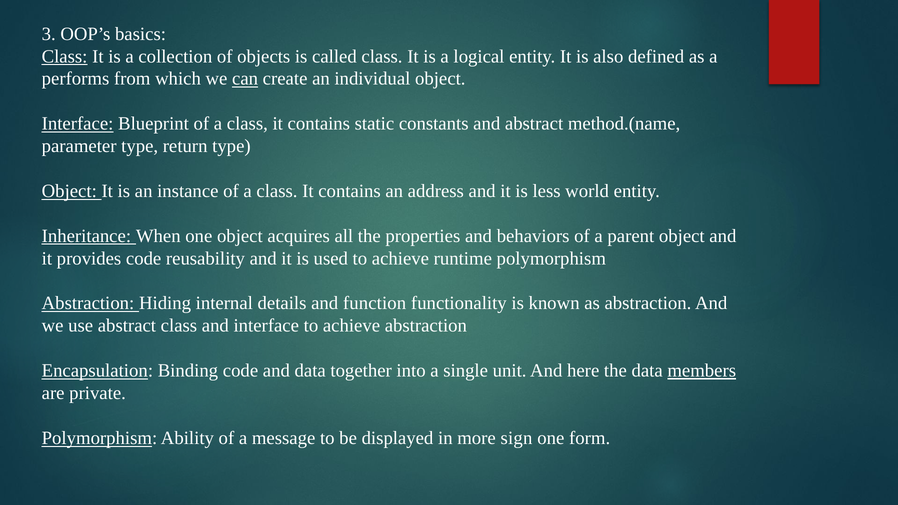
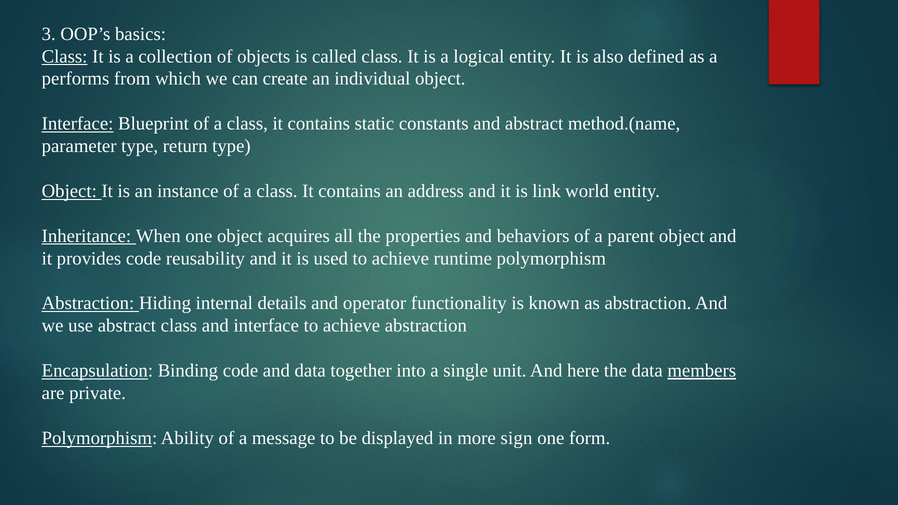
can underline: present -> none (245, 79)
less: less -> link (547, 191)
function: function -> operator (375, 303)
